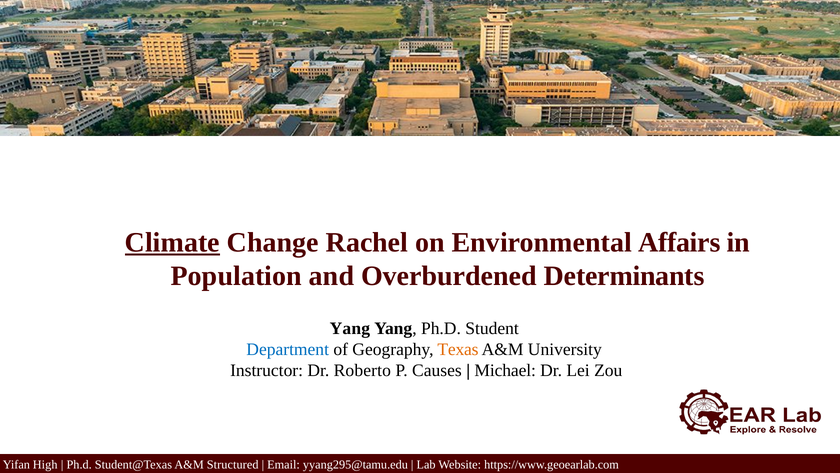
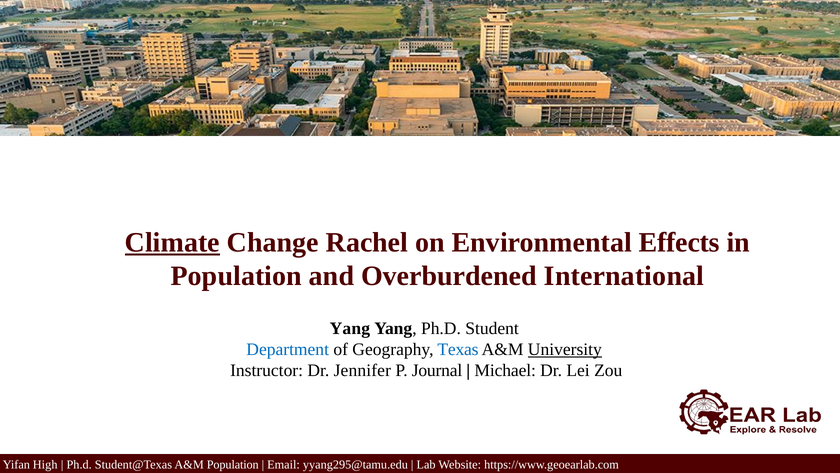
Affairs: Affairs -> Effects (679, 242)
Determinants: Determinants -> International (624, 276)
Texas colour: orange -> blue (458, 349)
University underline: none -> present (565, 349)
Roberto: Roberto -> Jennifer (362, 370)
Causes: Causes -> Journal (437, 370)
A&M Structured: Structured -> Population (233, 464)
